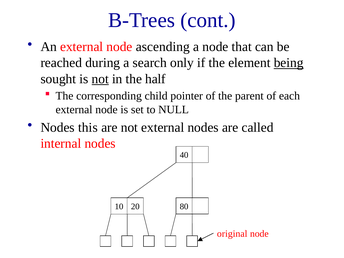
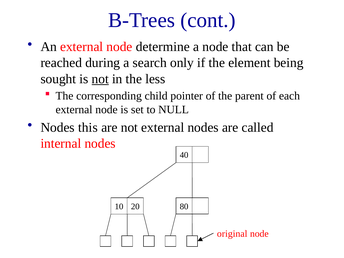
ascending: ascending -> determine (163, 47)
being underline: present -> none (289, 63)
half: half -> less (155, 79)
